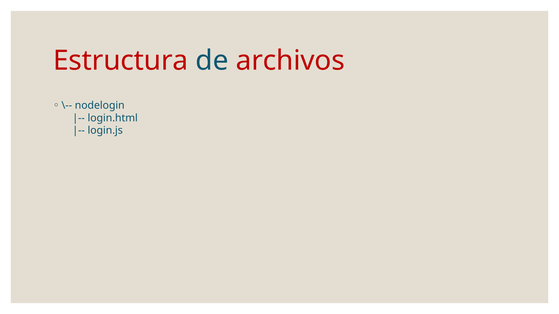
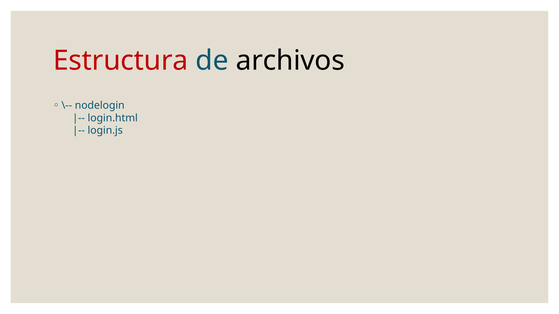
archivos colour: red -> black (290, 61)
